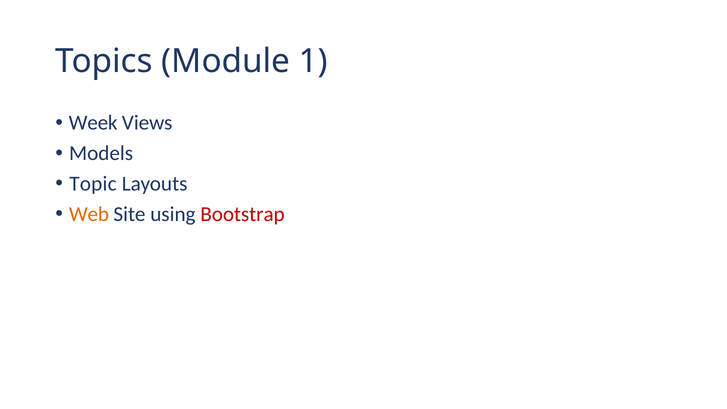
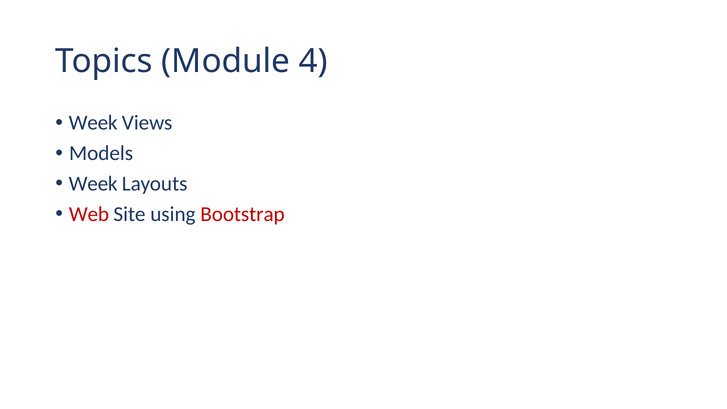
1: 1 -> 4 (313, 61)
Topic: Topic -> Week (93, 184)
Web colour: orange -> red (89, 214)
